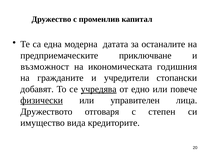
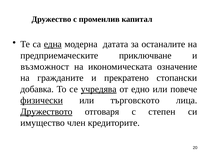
една underline: none -> present (53, 44)
годишния: годишния -> означение (177, 66)
учредители: учредители -> прекратено (127, 78)
добавят: добавят -> добавка (37, 89)
управителен: управителен -> търговското (135, 100)
Дружеството underline: none -> present (46, 111)
вида: вида -> член (76, 122)
